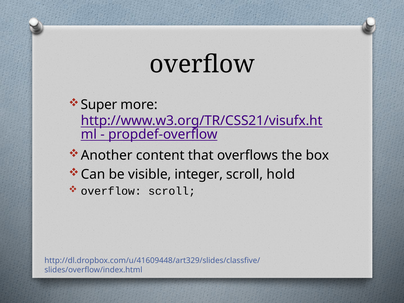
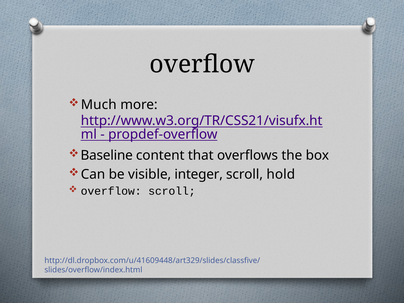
Super: Super -> Much (99, 105)
Another: Another -> Baseline (107, 155)
